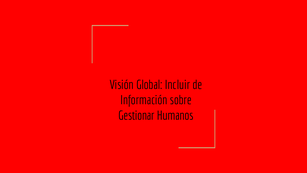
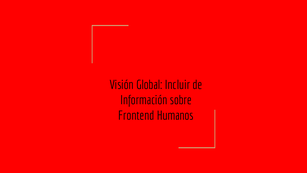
Gestionar: Gestionar -> Frontend (136, 115)
